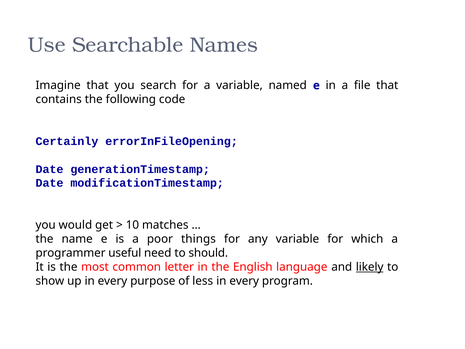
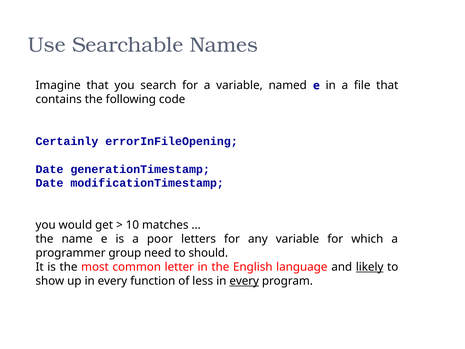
things: things -> letters (199, 239)
useful: useful -> group (125, 253)
purpose: purpose -> function (153, 281)
every underline: none -> present (244, 281)
